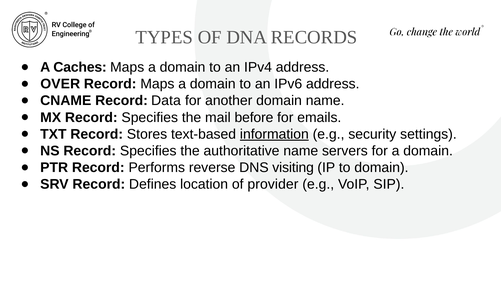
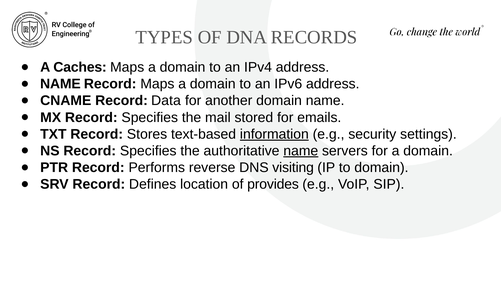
OVER: OVER -> NAME (60, 84)
before: before -> stored (254, 117)
name underline: none -> present (301, 151)
provider: provider -> provides (273, 184)
